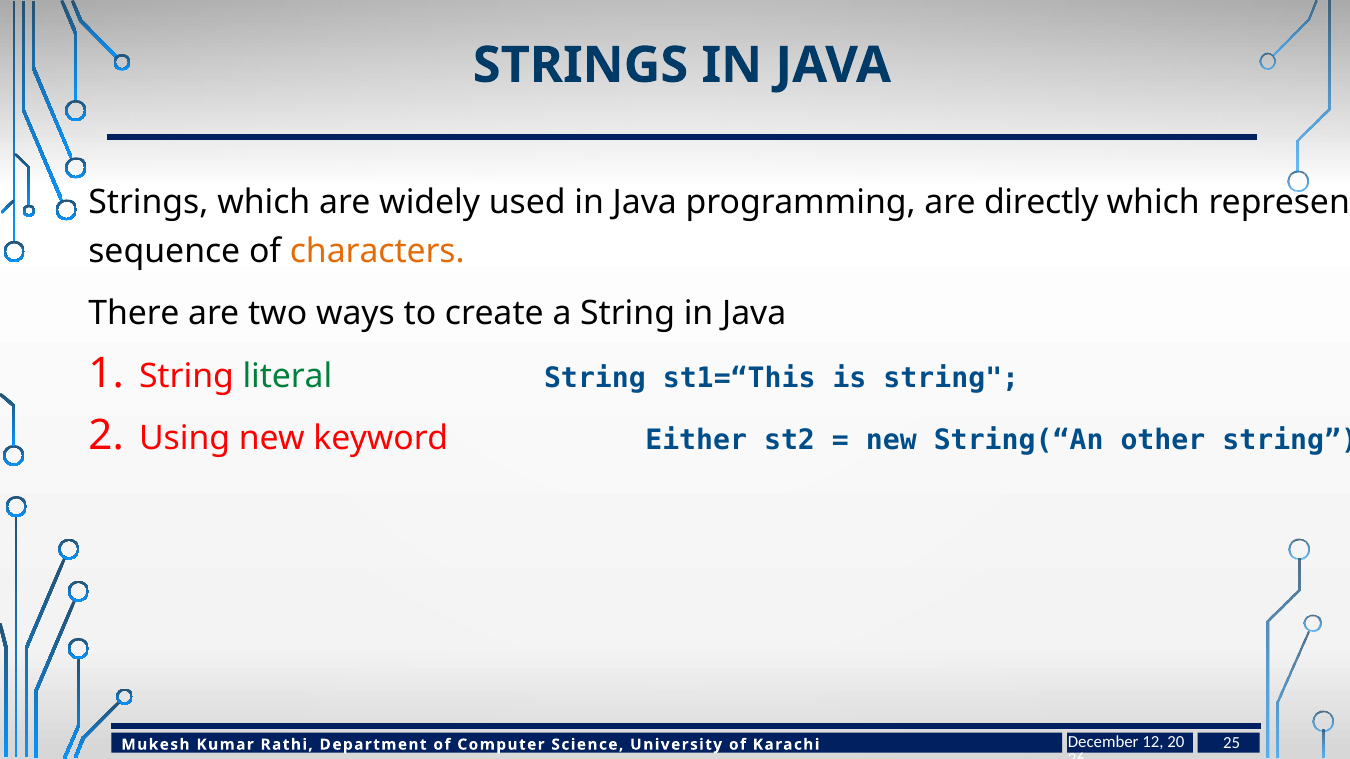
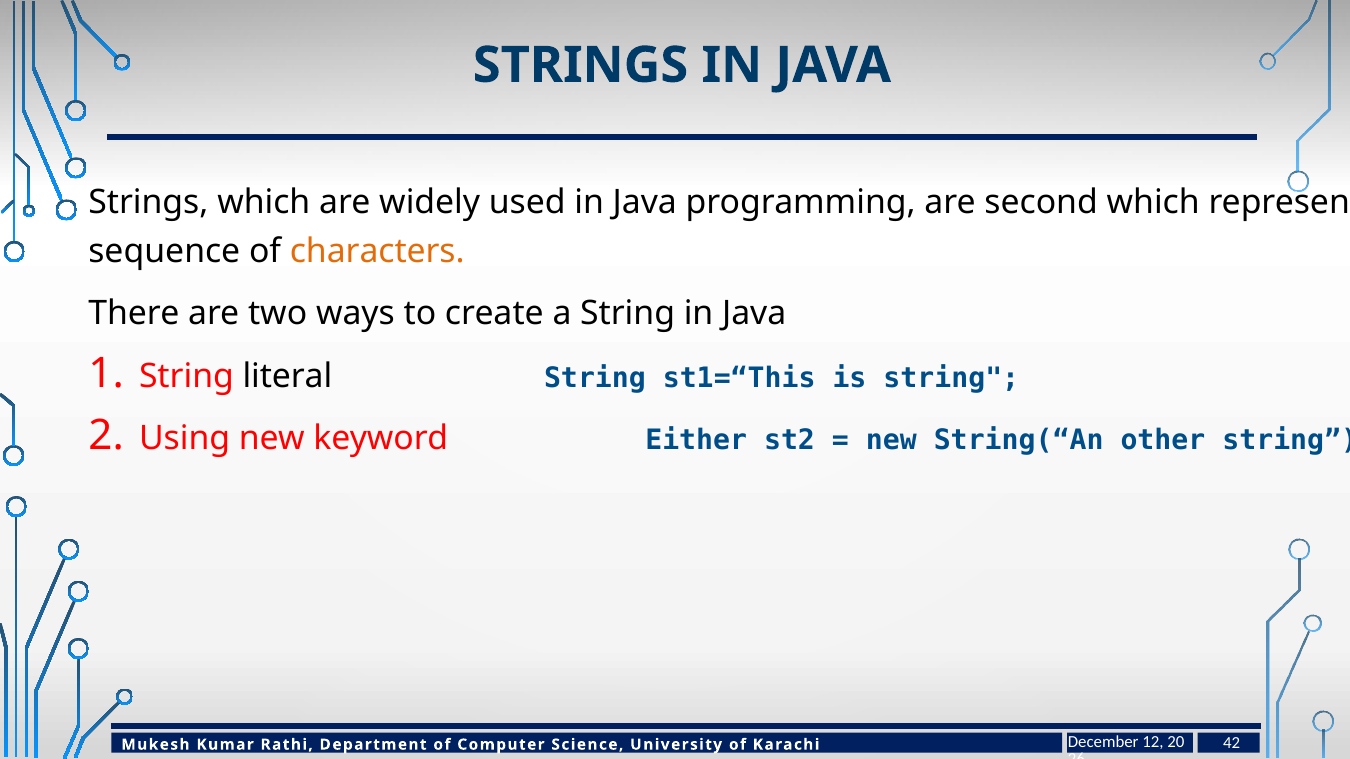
directly: directly -> second (1041, 202)
literal colour: green -> black (287, 376)
25: 25 -> 42 (1232, 743)
